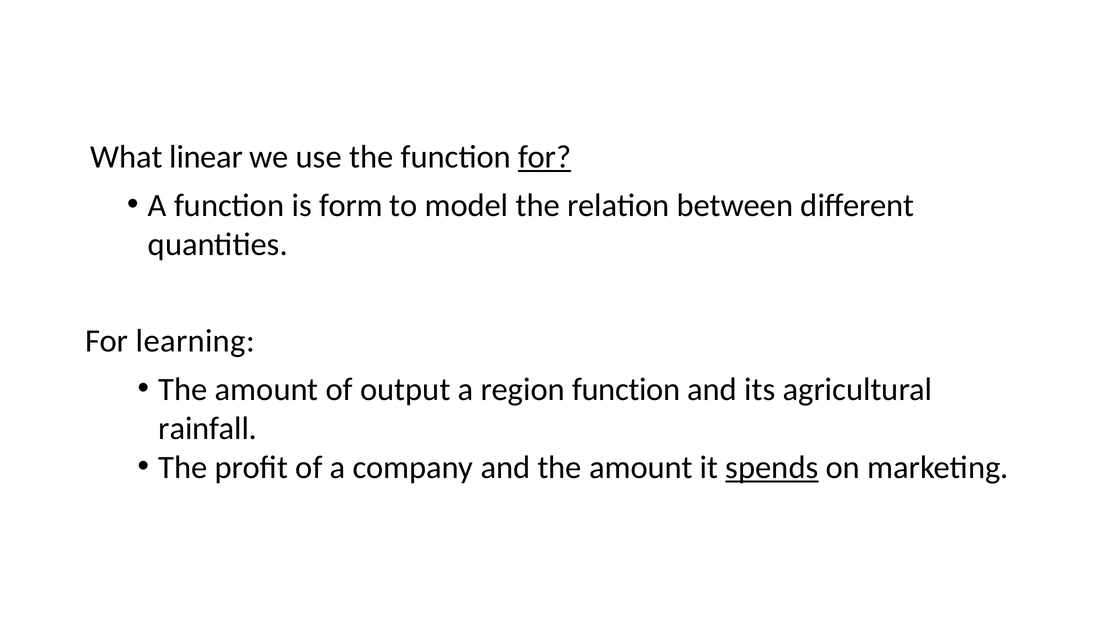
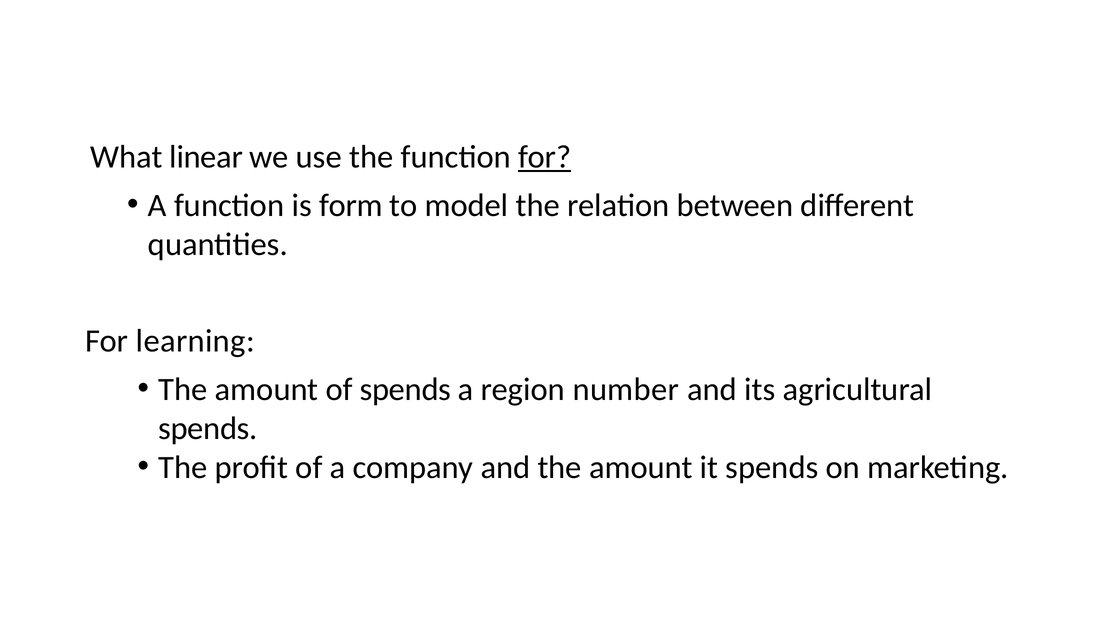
of output: output -> spends (405, 389)
region function: function -> number (626, 389)
rainfall: rainfall -> spends (208, 429)
spends underline: present -> none (772, 468)
